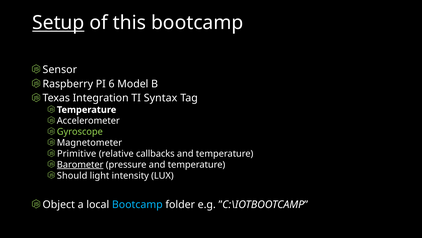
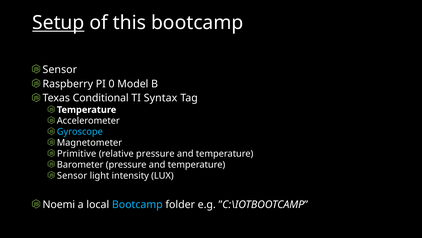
6: 6 -> 0 (112, 84)
Integration: Integration -> Conditional (101, 98)
Gyroscope colour: light green -> light blue (80, 131)
relative callbacks: callbacks -> pressure (155, 153)
Barometer underline: present -> none (80, 164)
Should: Should -> Sensor (72, 175)
Object: Object -> Noemi (59, 204)
